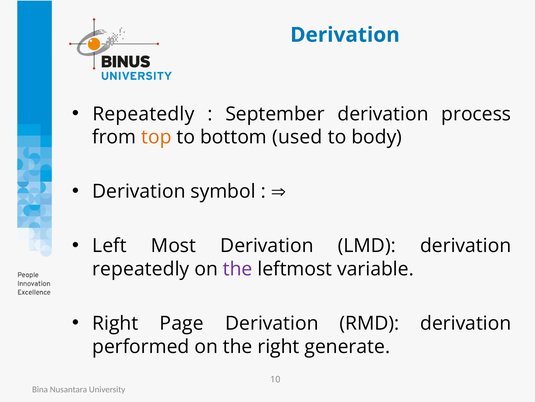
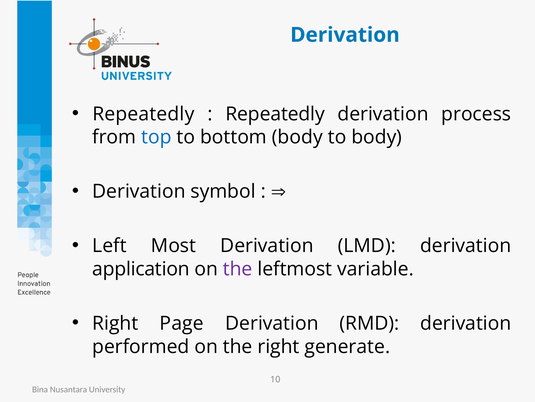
September: September -> Repeatedly (275, 114)
top colour: orange -> blue (156, 137)
bottom used: used -> body (297, 137)
repeatedly: repeatedly -> application (141, 269)
